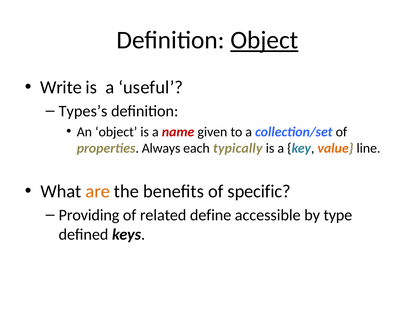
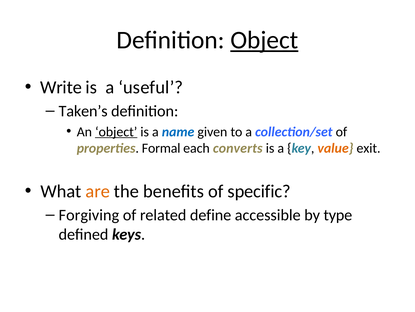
Types’s: Types’s -> Taken’s (83, 111)
object underline: none -> present (116, 131)
name colour: red -> blue (178, 131)
Always: Always -> Formal (161, 148)
typically: typically -> converts (238, 148)
line: line -> exit (369, 148)
Providing: Providing -> Forgiving (89, 215)
